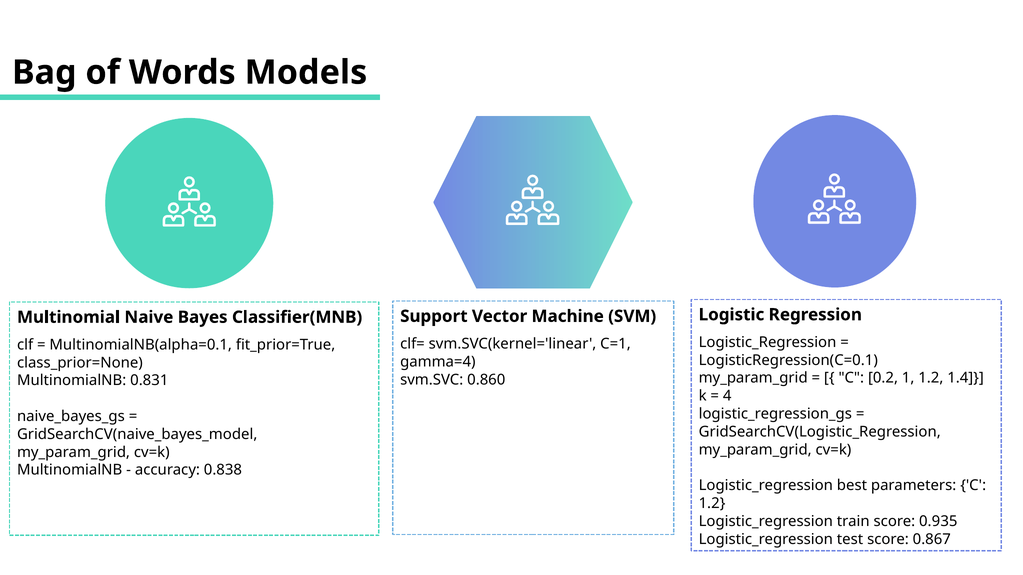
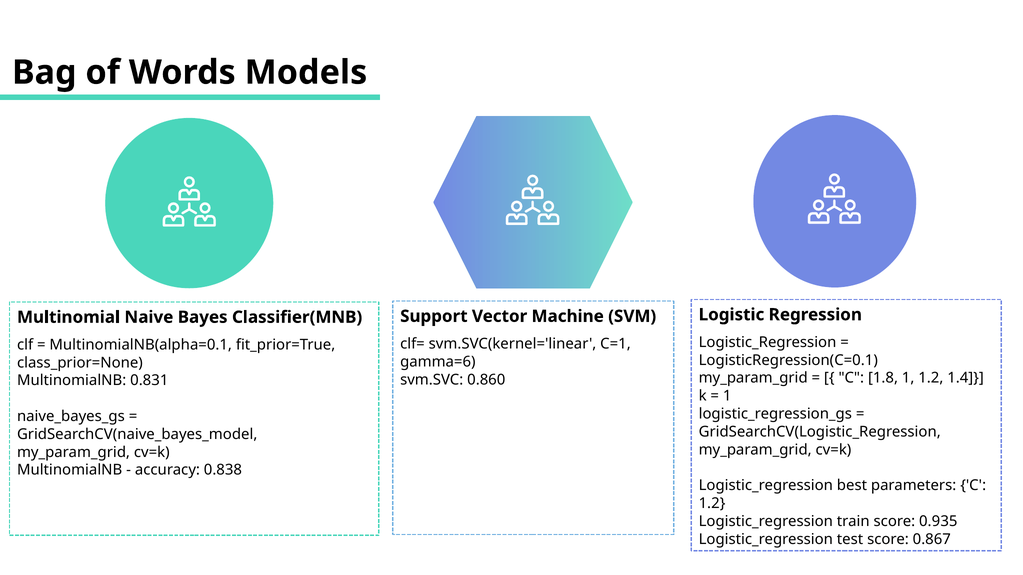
gamma=4: gamma=4 -> gamma=6 (438, 362)
0.2: 0.2 -> 1.8 (883, 378)
4: 4 -> 1 (727, 396)
